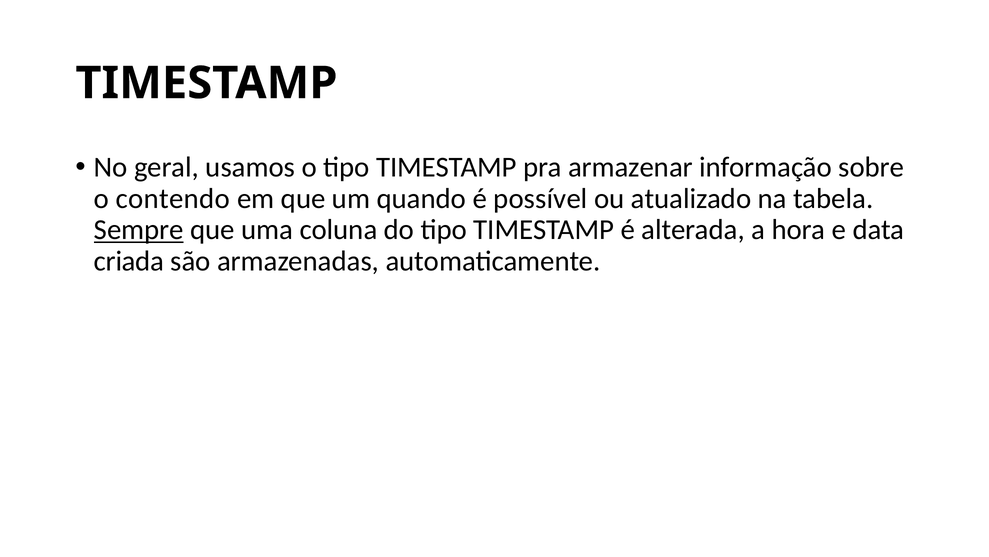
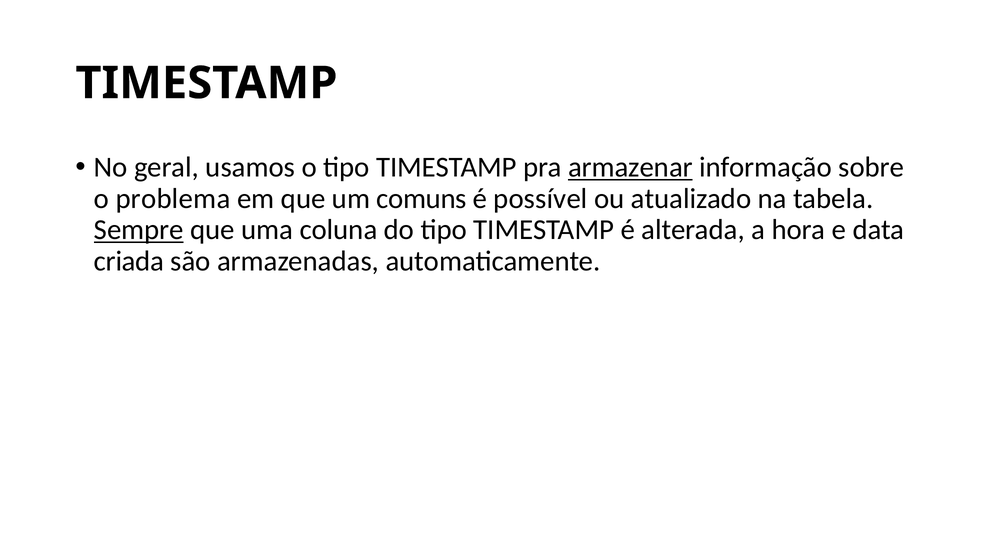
armazenar underline: none -> present (630, 167)
contendo: contendo -> problema (173, 198)
quando: quando -> comuns (421, 198)
